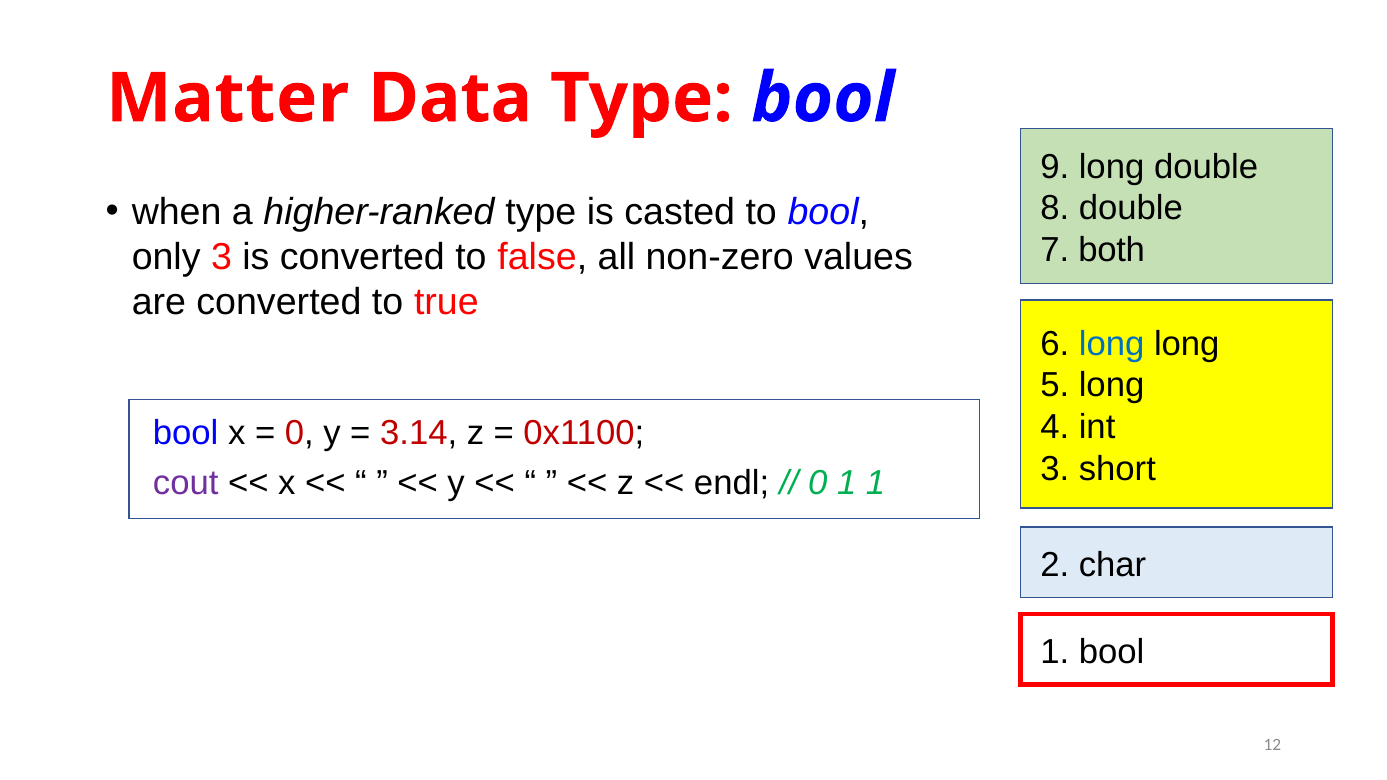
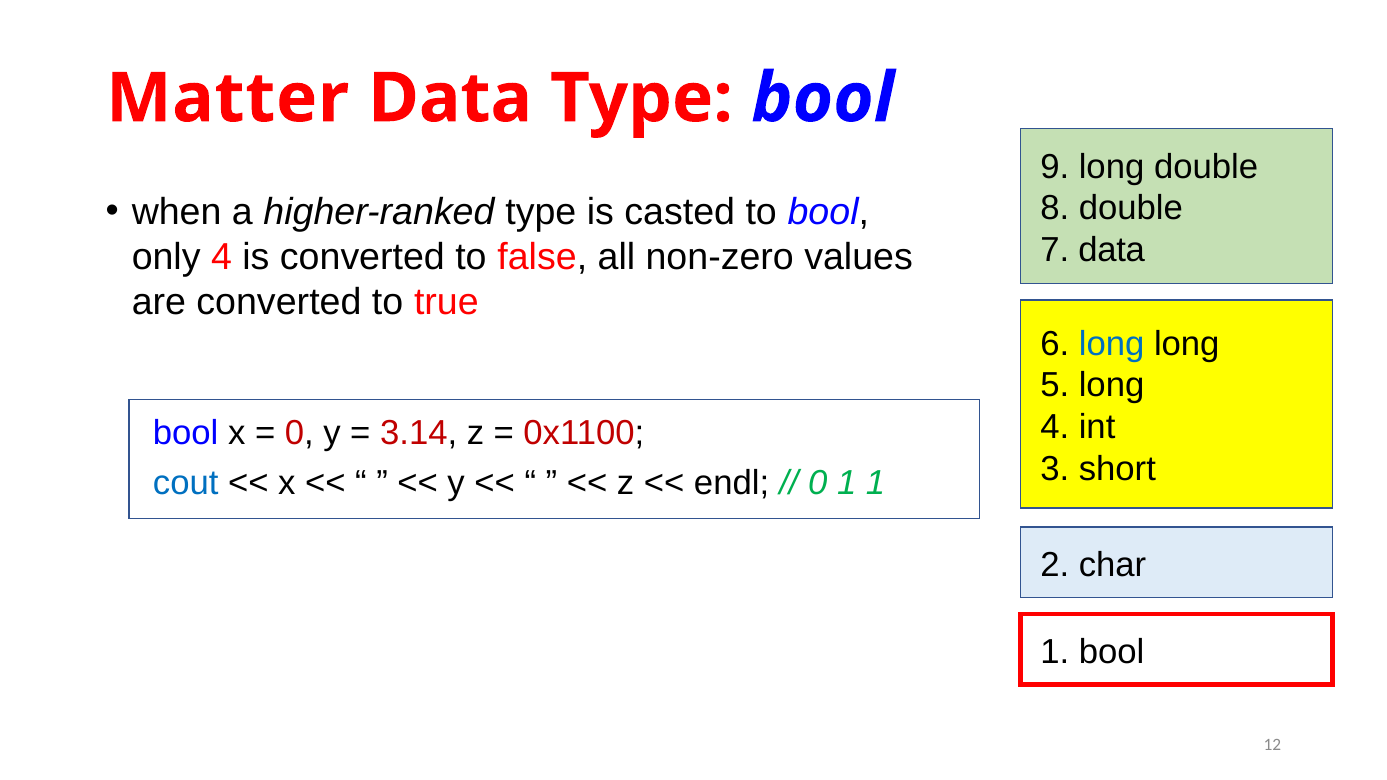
7 both: both -> data (1112, 250)
only 3: 3 -> 4 (222, 257)
cout colour: purple -> blue (186, 484)
